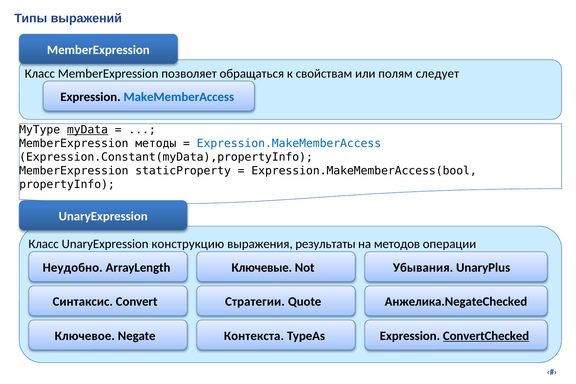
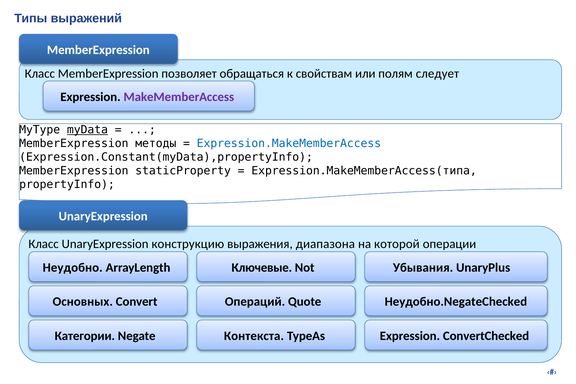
MakeMemberAccess colour: blue -> purple (179, 97)
Expression.MakeMemberAccess(bool: Expression.MakeMemberAccess(bool -> Expression.MakeMemberAccess(типа (364, 171)
результаты: результаты -> диапазона (325, 244)
методов: методов -> которой (397, 244)
Синтаксис: Синтаксис -> Основных (83, 302)
Стратегии: Стратегии -> Операций (255, 302)
Анжелика.NegateChecked: Анжелика.NegateChecked -> Неудобно.NegateChecked (456, 302)
Ключевое: Ключевое -> Категории (85, 336)
ConvertChecked underline: present -> none (486, 336)
